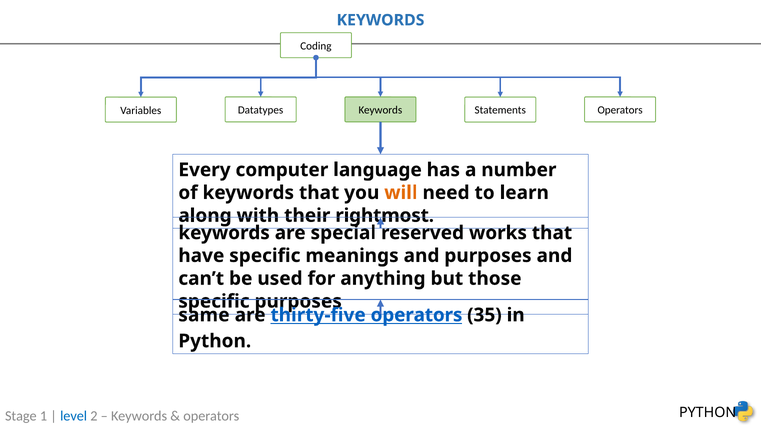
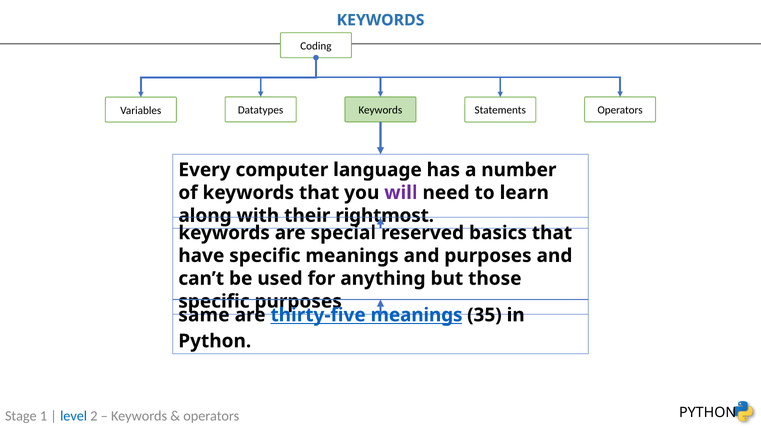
will colour: orange -> purple (401, 193)
works: works -> basics (498, 233)
thirty-five operators: operators -> meanings (417, 315)
